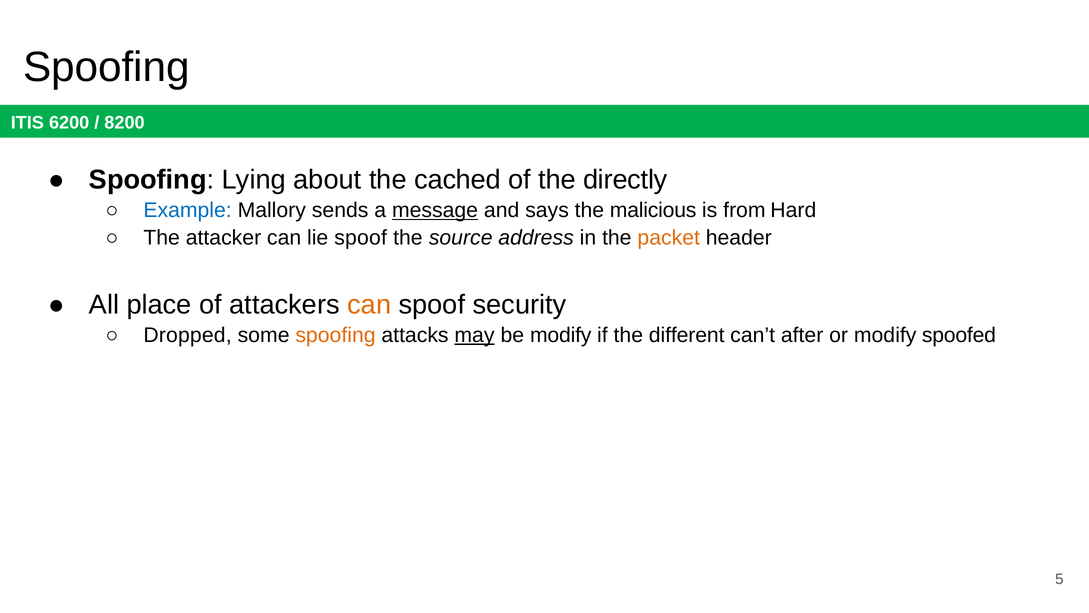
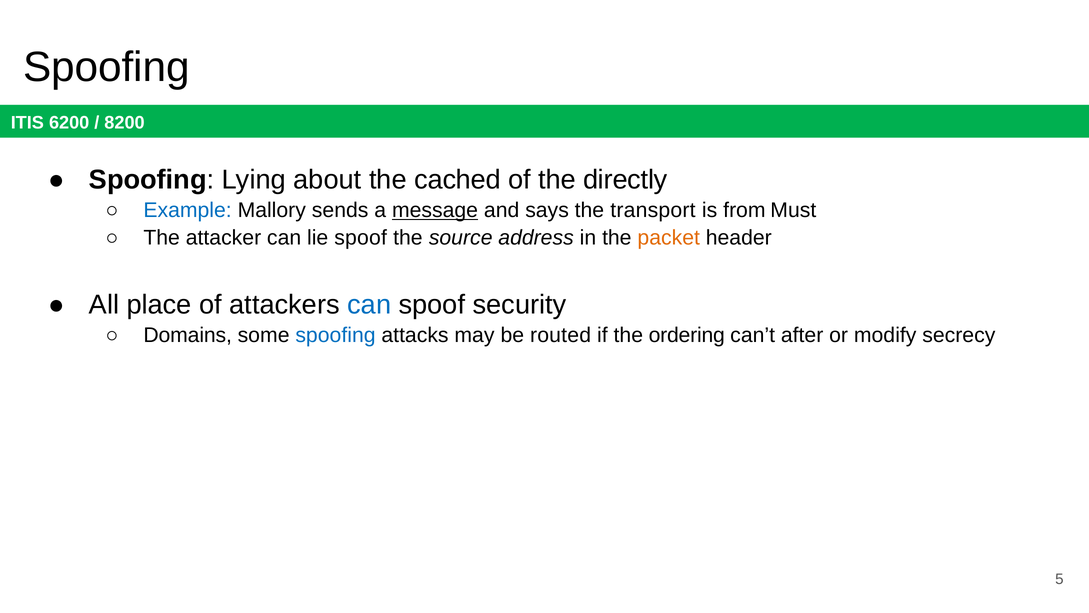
malicious: malicious -> transport (653, 210)
Hard: Hard -> Must (793, 210)
can colour: orange -> blue (369, 304)
Dropped: Dropped -> Domains (188, 335)
spoofing colour: orange -> blue (335, 335)
may underline: present -> none (474, 335)
be modify: modify -> routed (561, 335)
different: different -> ordering (687, 335)
spoofed: spoofed -> secrecy (959, 335)
